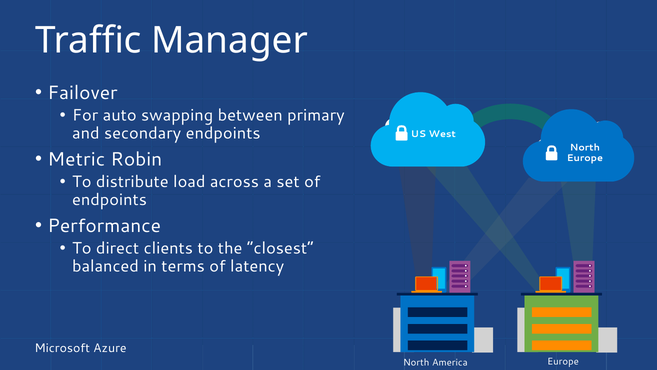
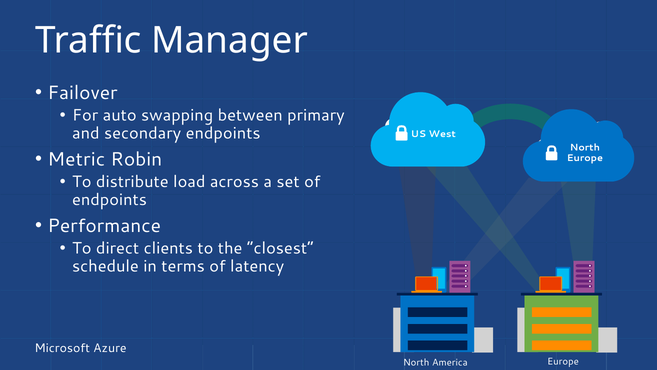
balanced: balanced -> schedule (105, 266)
